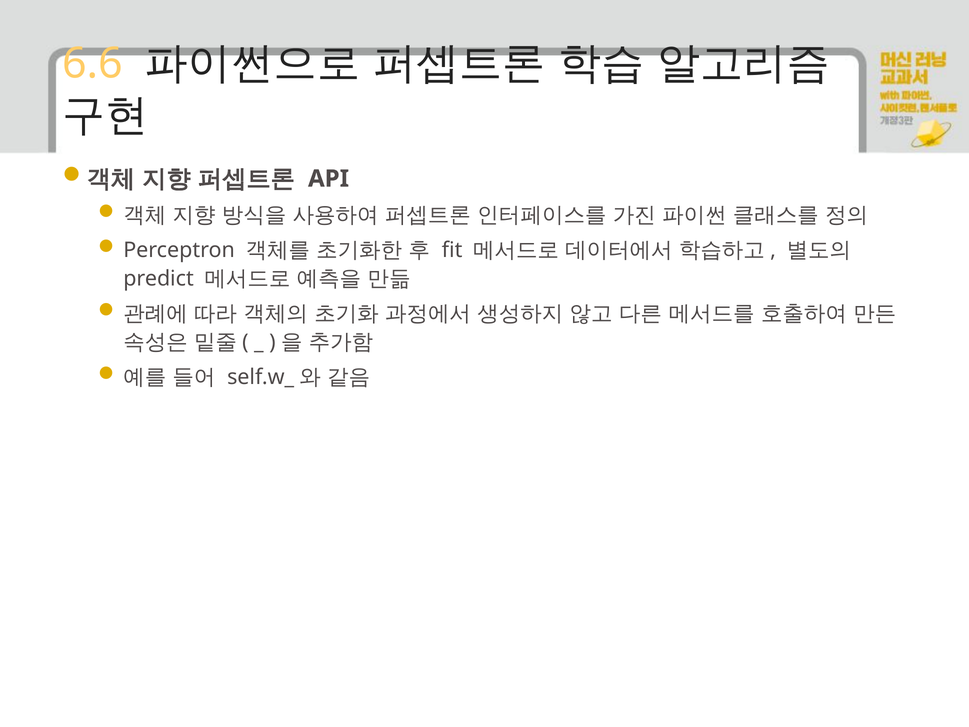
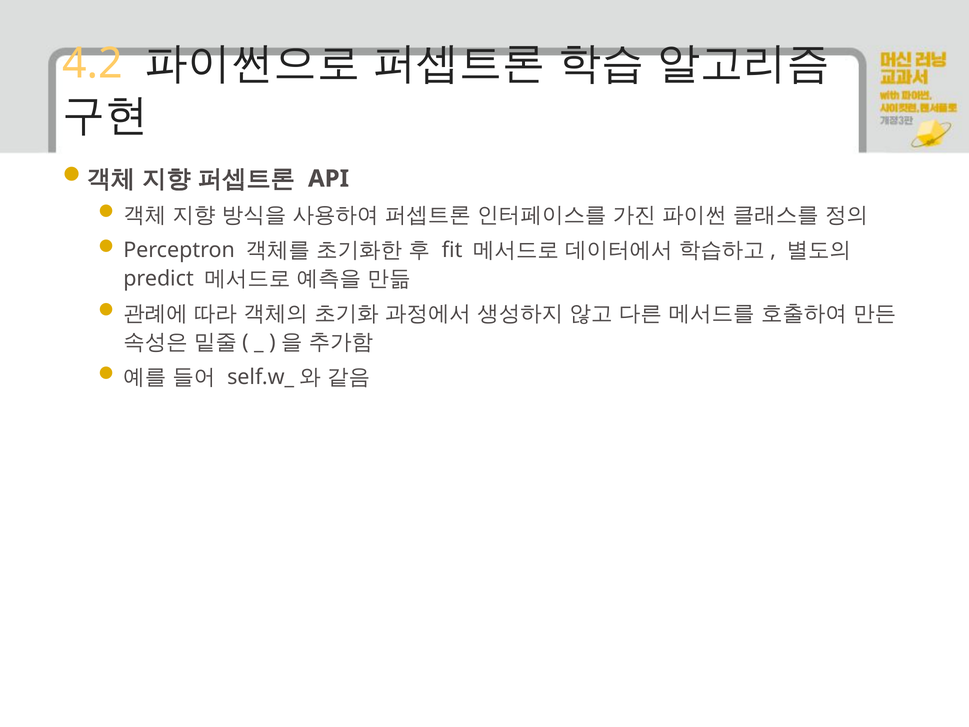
6.6: 6.6 -> 4.2 (93, 64)
